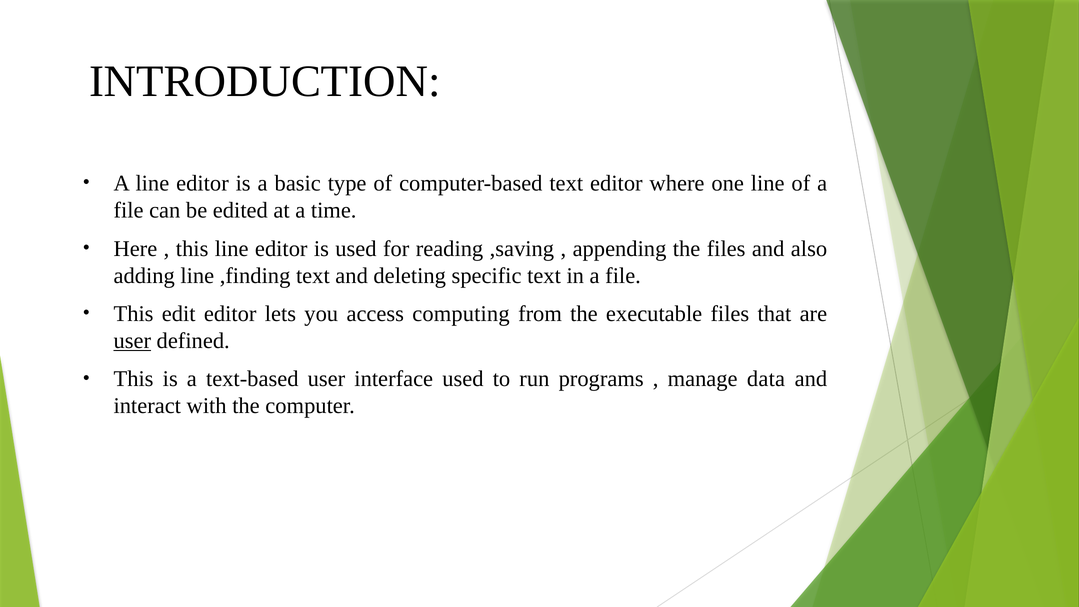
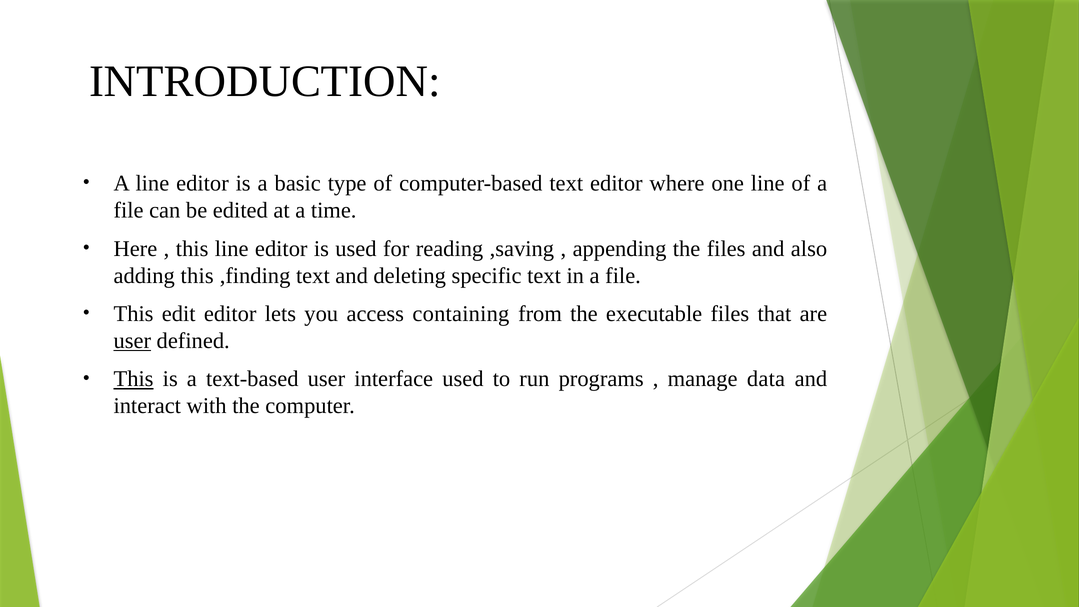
adding line: line -> this (197, 276)
computing: computing -> containing (461, 314)
This underline: none -> present (134, 379)
